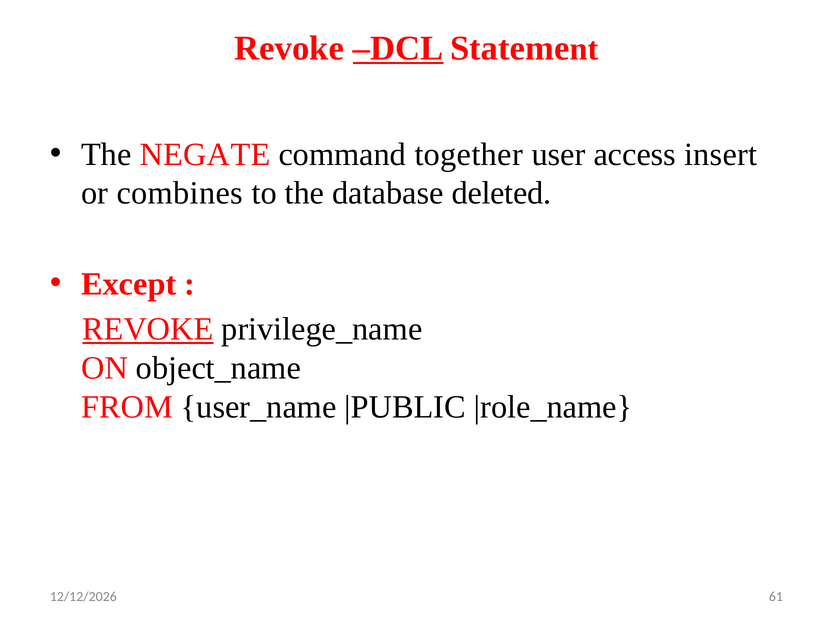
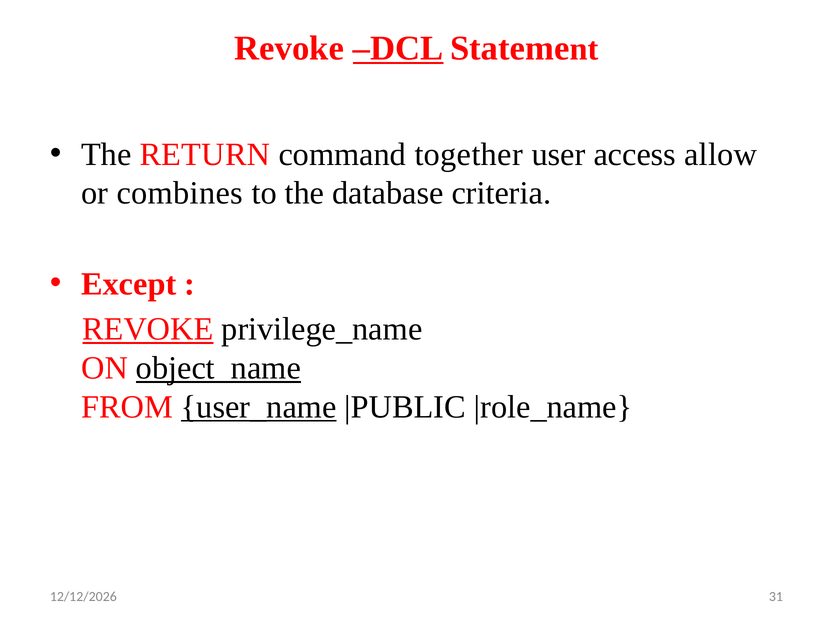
NEGATE: NEGATE -> RETURN (205, 154)
insert: insert -> allow (721, 154)
deleted: deleted -> criteria (501, 193)
object_name underline: none -> present (218, 368)
user_name underline: none -> present (259, 407)
61: 61 -> 31 (776, 596)
